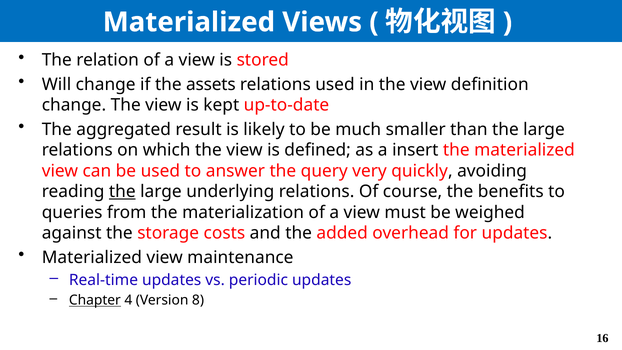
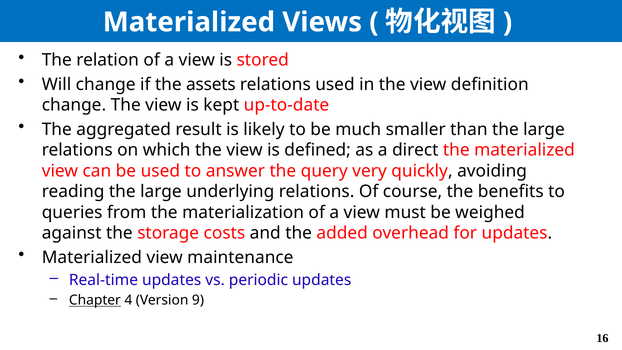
insert: insert -> direct (415, 150)
the underline: present -> none (122, 192)
8: 8 -> 9 (198, 300)
